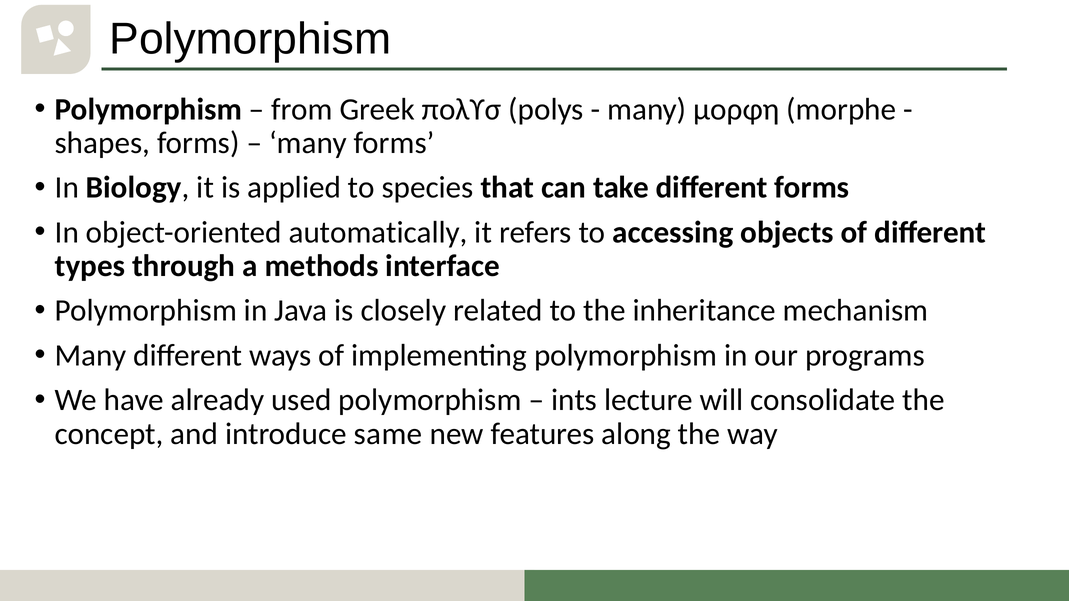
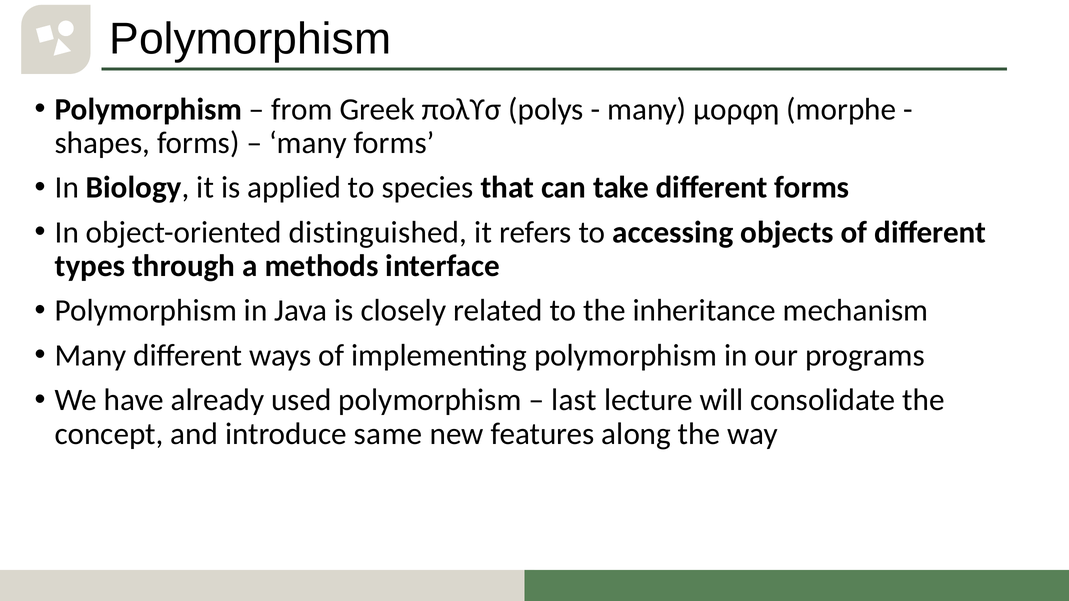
automatically: automatically -> distinguished (378, 232)
ints: ints -> last (574, 400)
